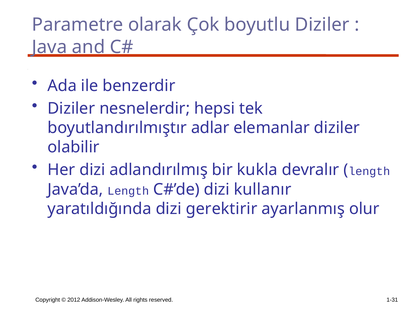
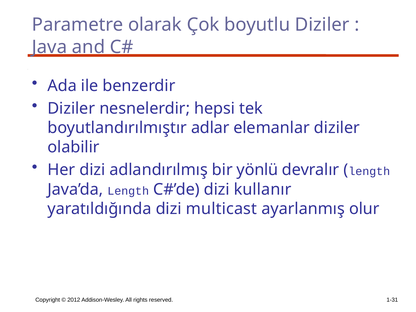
kukla: kukla -> yönlü (257, 170)
gerektirir: gerektirir -> multicast (222, 209)
